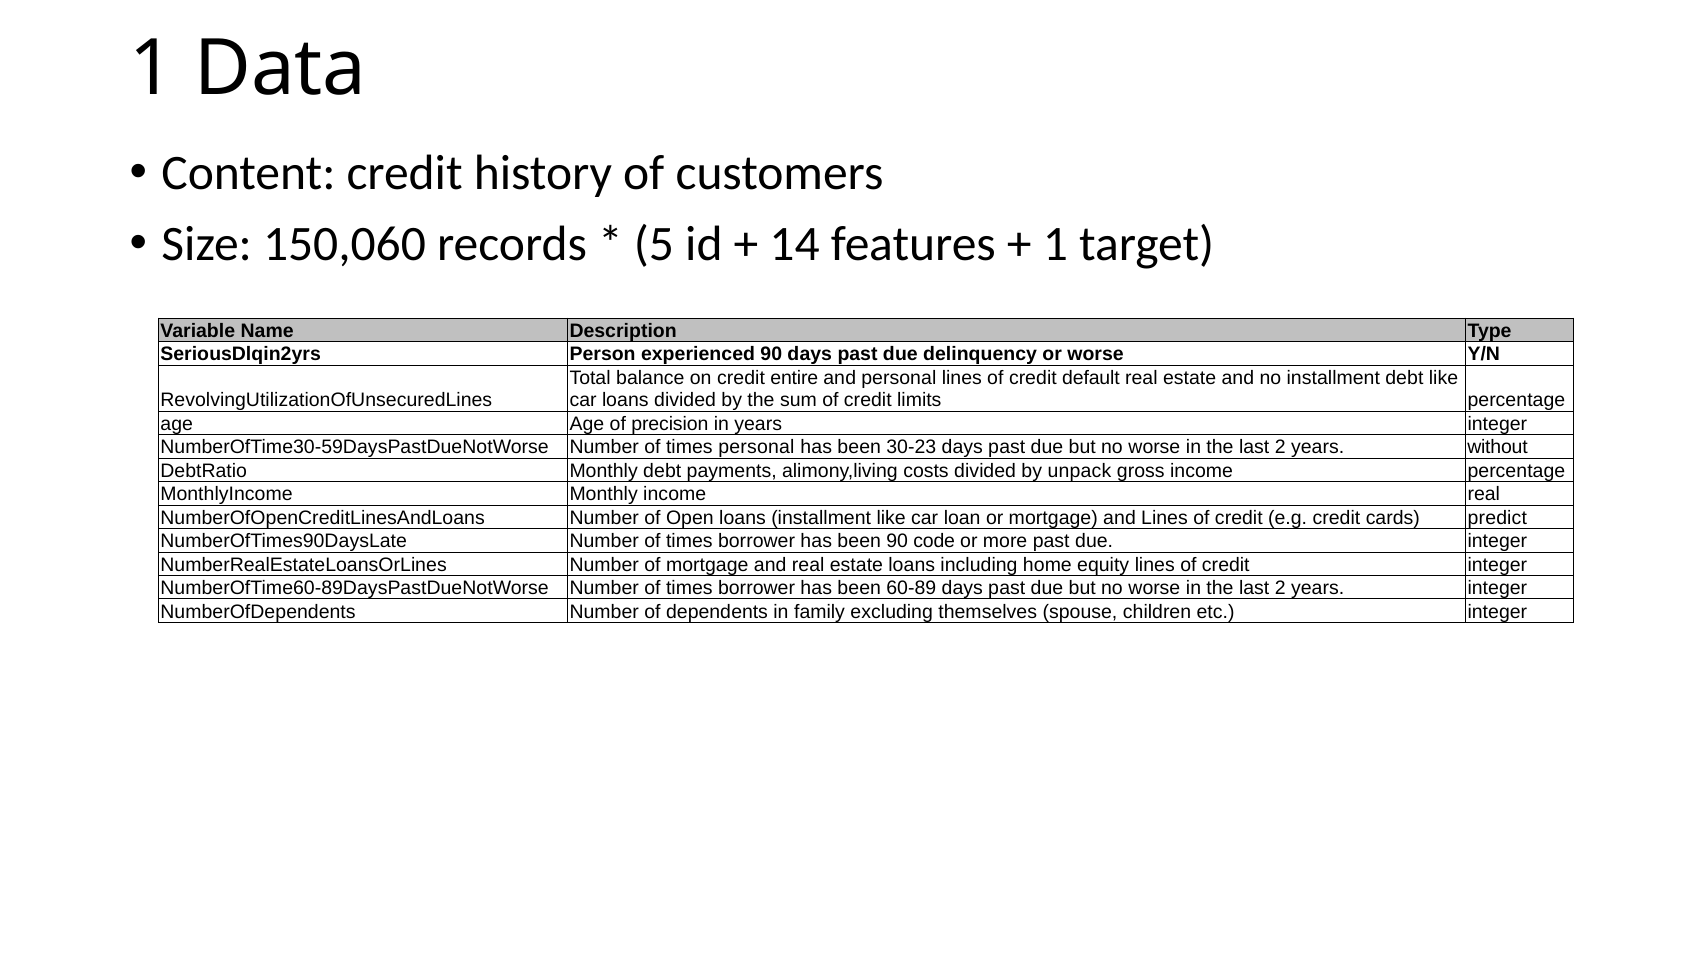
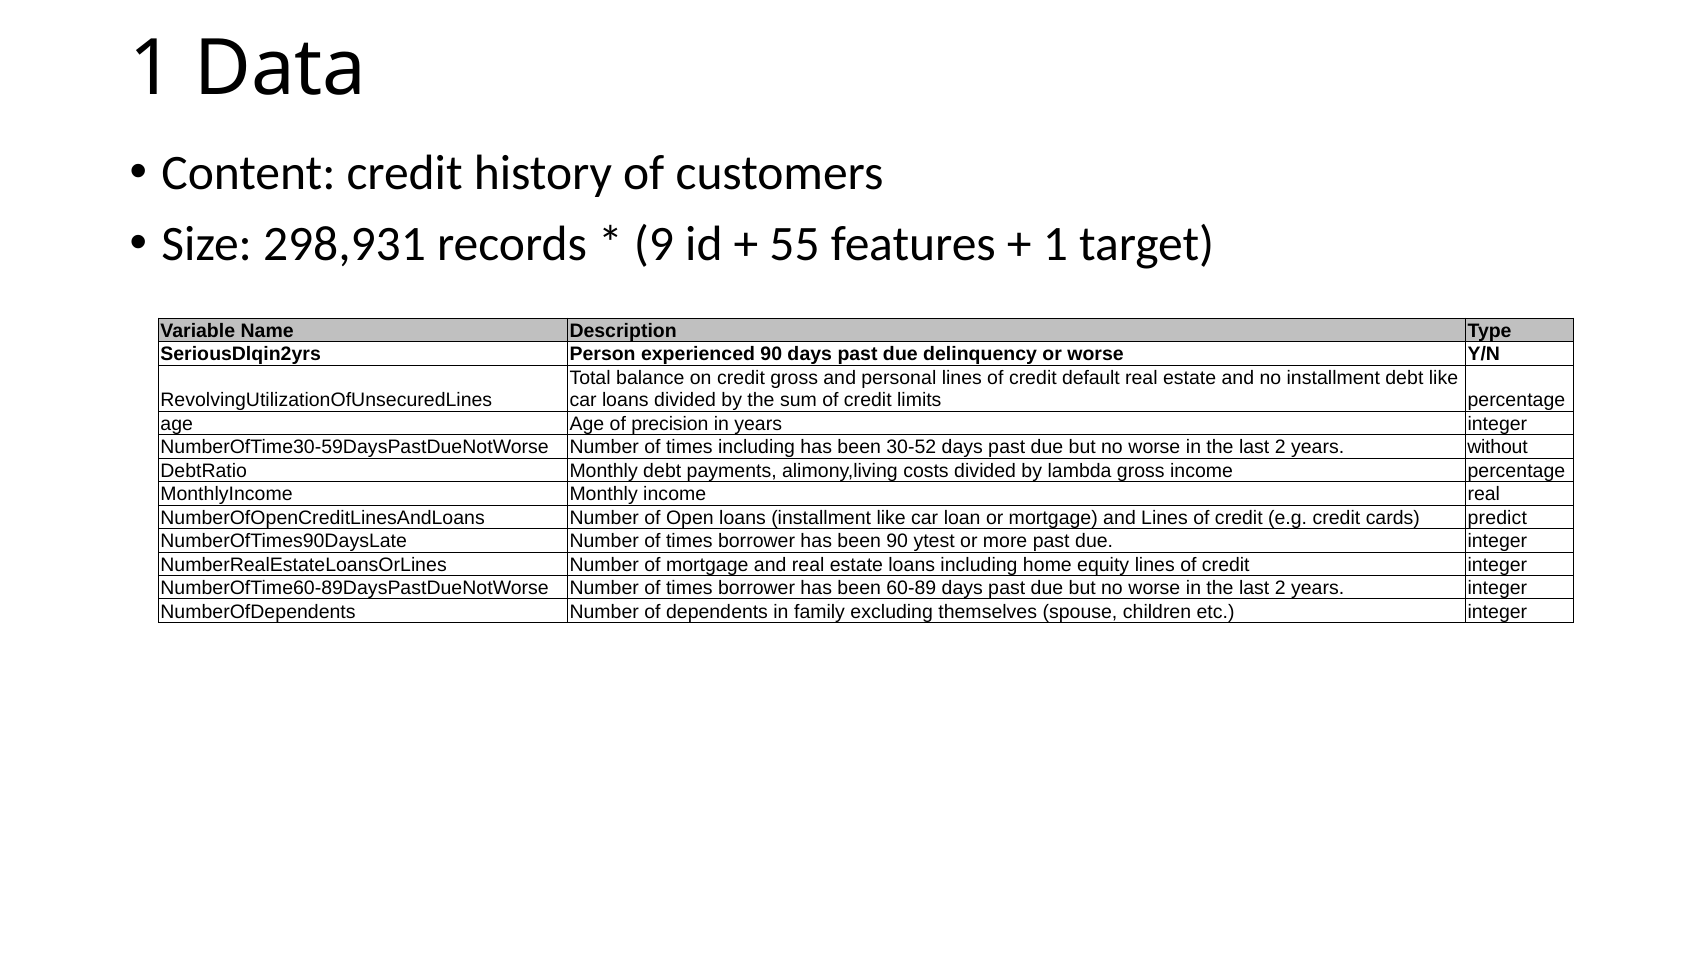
150,060: 150,060 -> 298,931 (344, 244)
5: 5 -> 9 (654, 244)
14: 14 -> 55 (795, 244)
credit entire: entire -> gross (794, 378)
times personal: personal -> including (757, 448)
30-23: 30-23 -> 30-52 (911, 448)
unpack: unpack -> lambda (1080, 471)
code: code -> ytest (934, 542)
